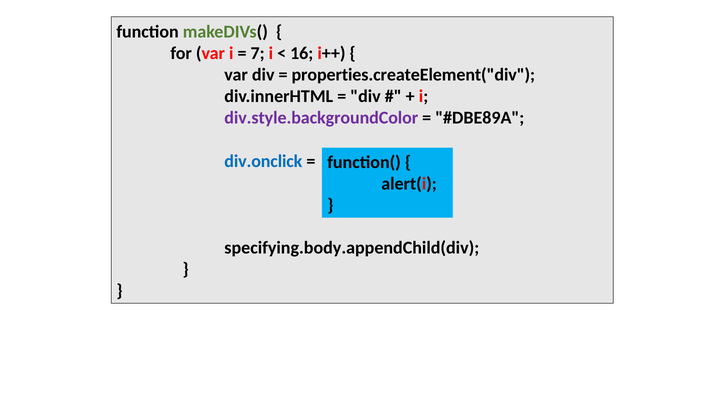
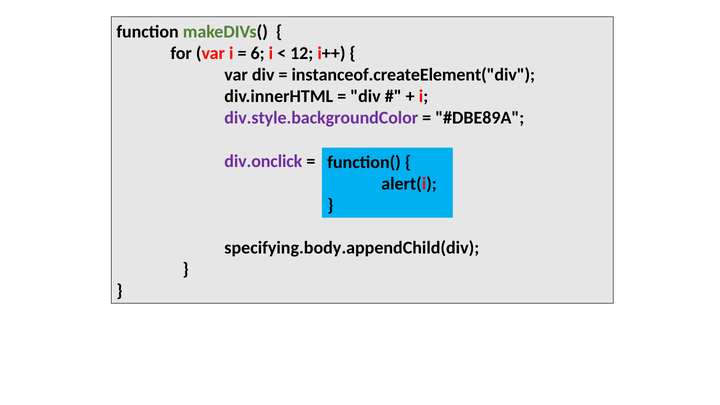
7: 7 -> 6 (258, 53)
16: 16 -> 12 (302, 53)
properties.createElement("div: properties.createElement("div -> instanceof.createElement("div (413, 75)
div.onclick colour: blue -> purple (263, 161)
